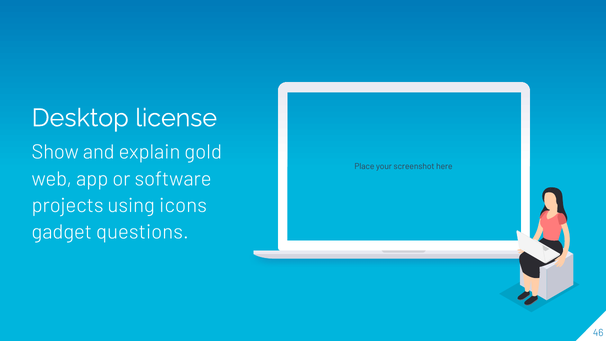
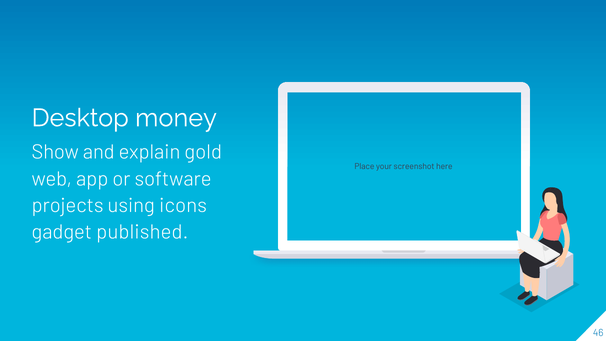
license: license -> money (176, 118)
questions: questions -> published (142, 232)
